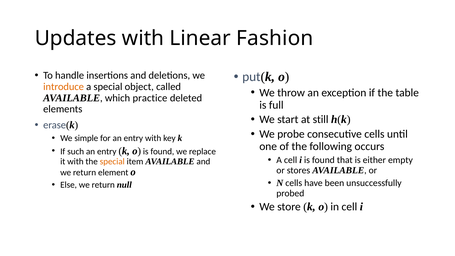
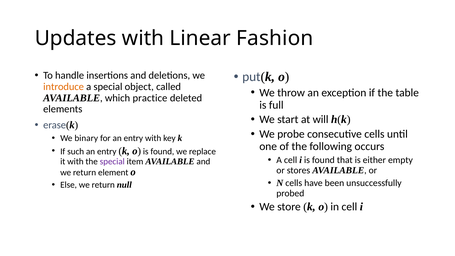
still: still -> will (321, 120)
simple: simple -> binary (86, 138)
special colour: orange -> purple (112, 161)
